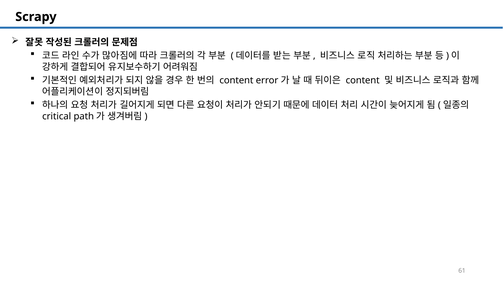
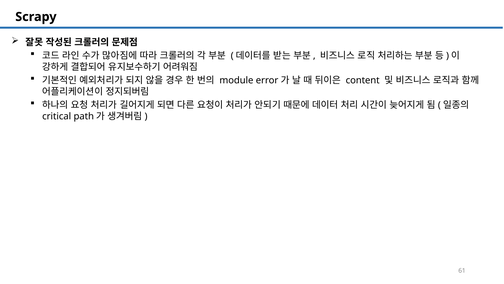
content: content -> module (236, 80)
